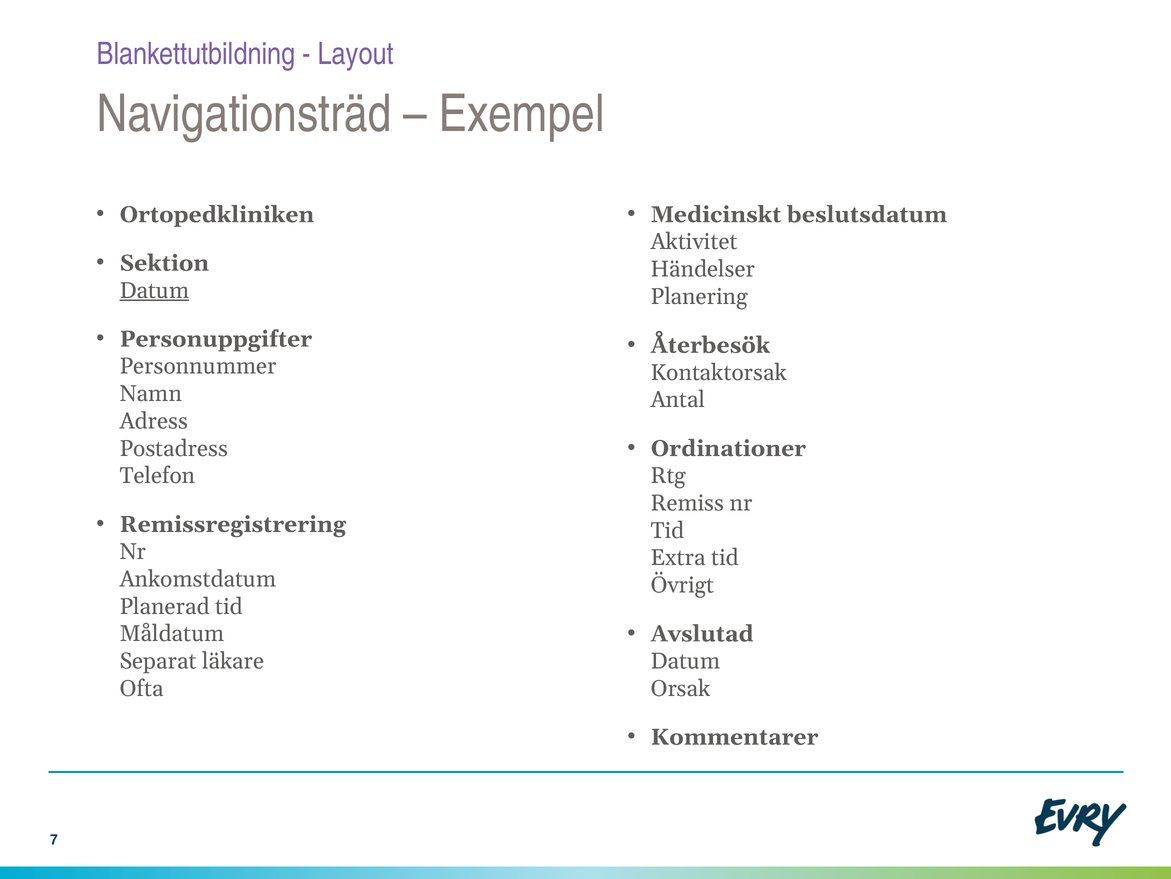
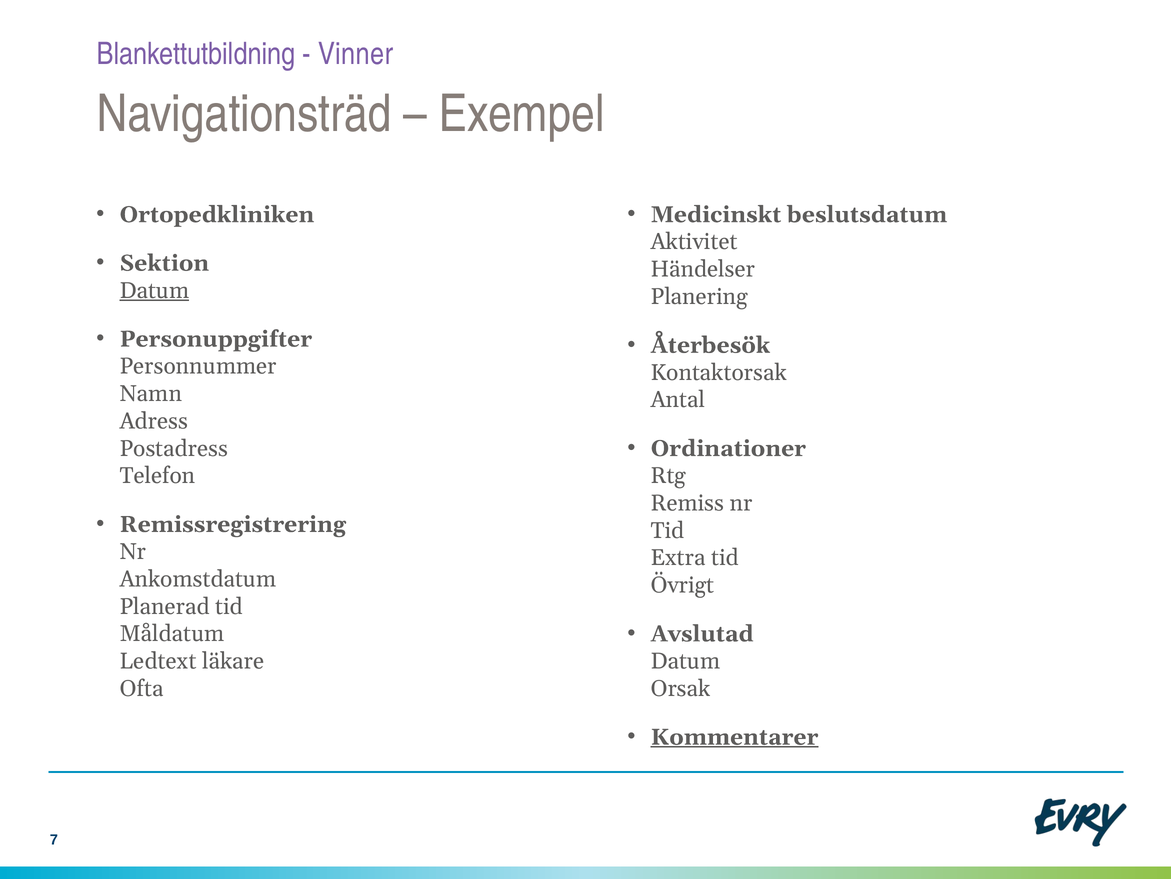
Layout: Layout -> Vinner (356, 54)
Separat: Separat -> Ledtext (158, 661)
Kommentarer underline: none -> present (735, 736)
